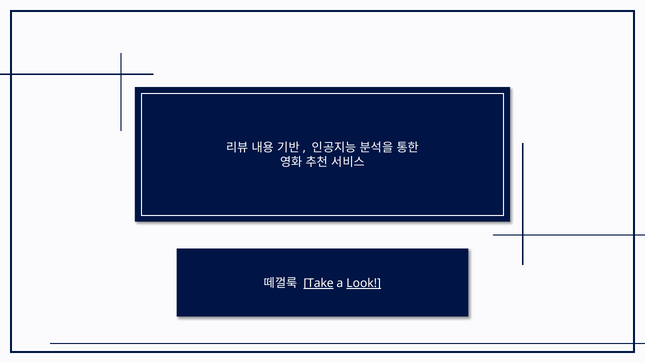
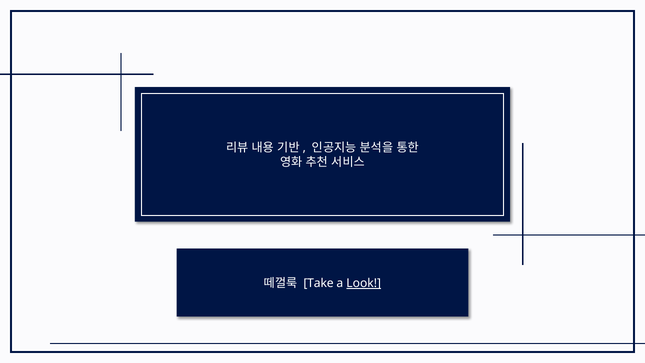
Take underline: present -> none (319, 283)
